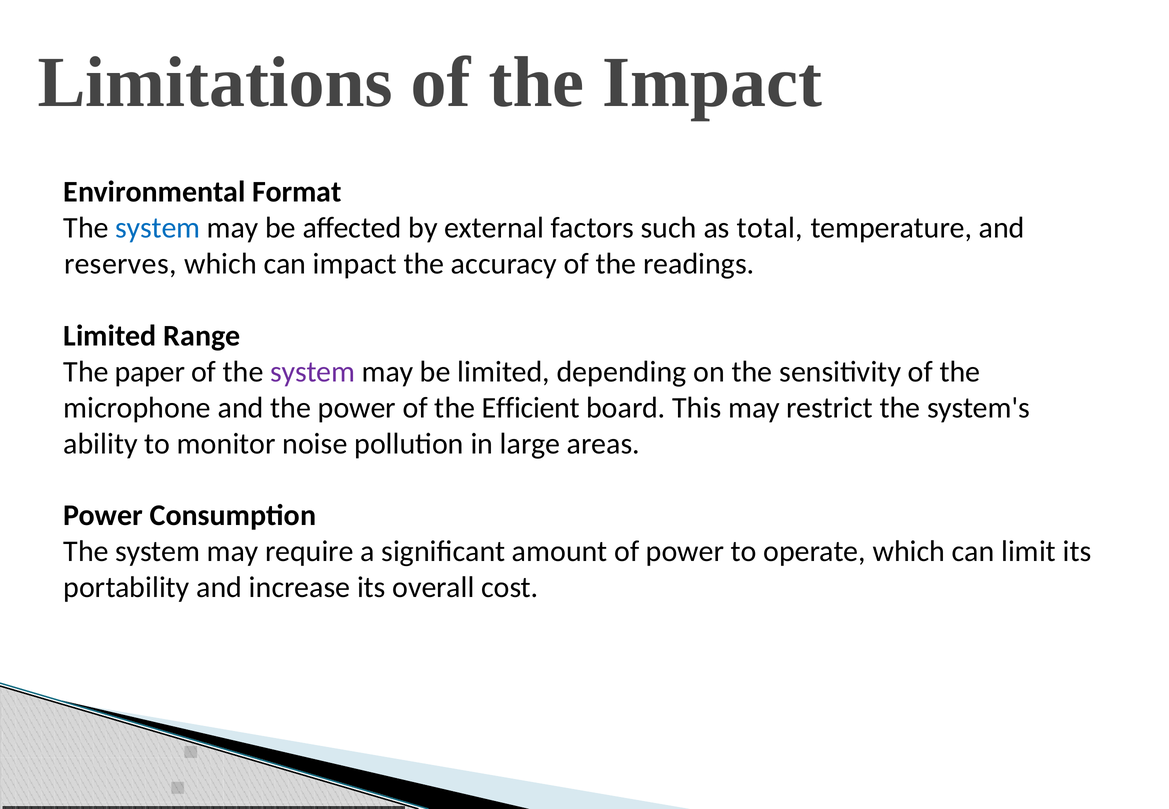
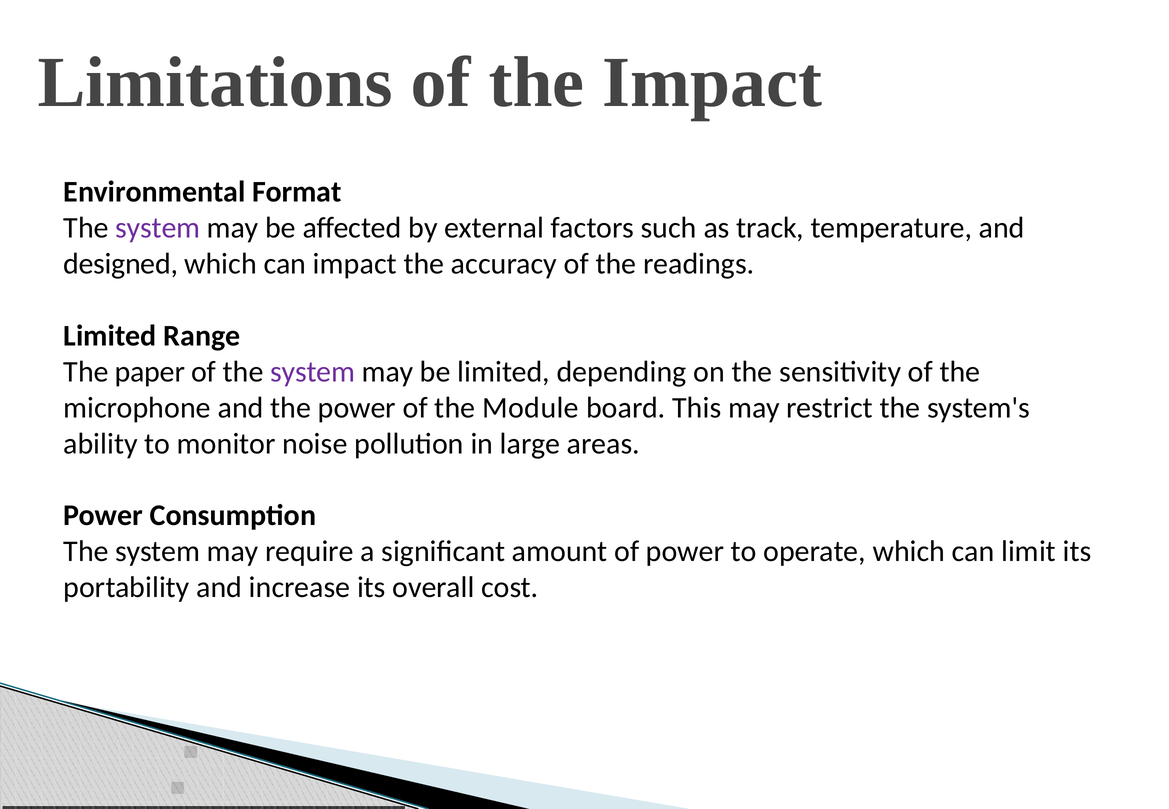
system colour: blue -> purple (158, 228)
total: total -> track (770, 228)
reserves: reserves -> designed (121, 264)
Efficient: Efficient -> Module (531, 408)
